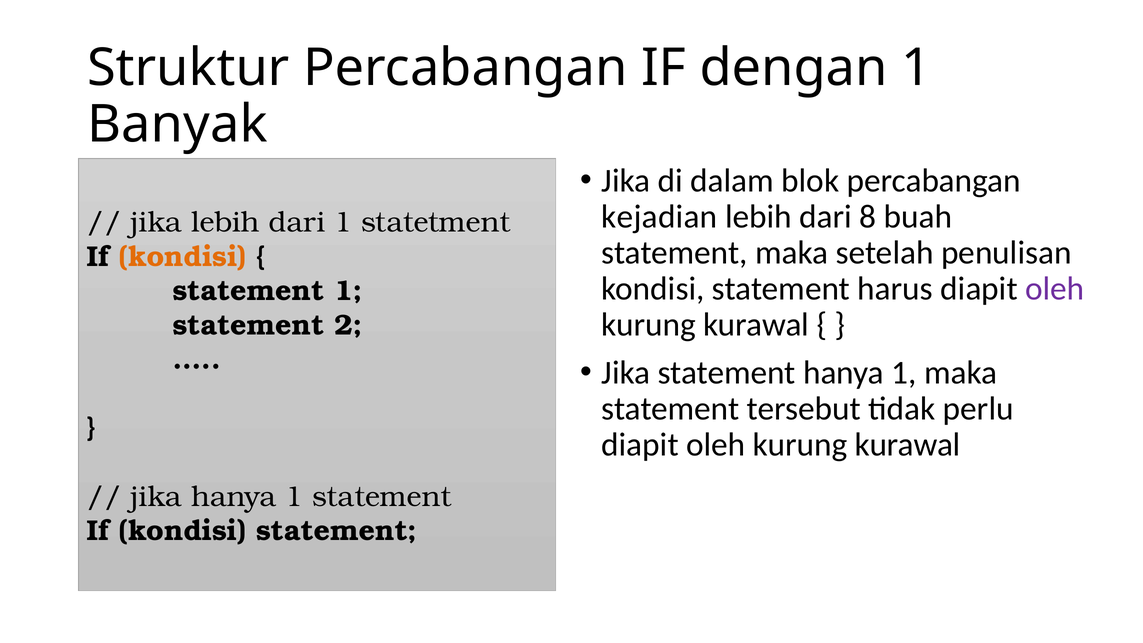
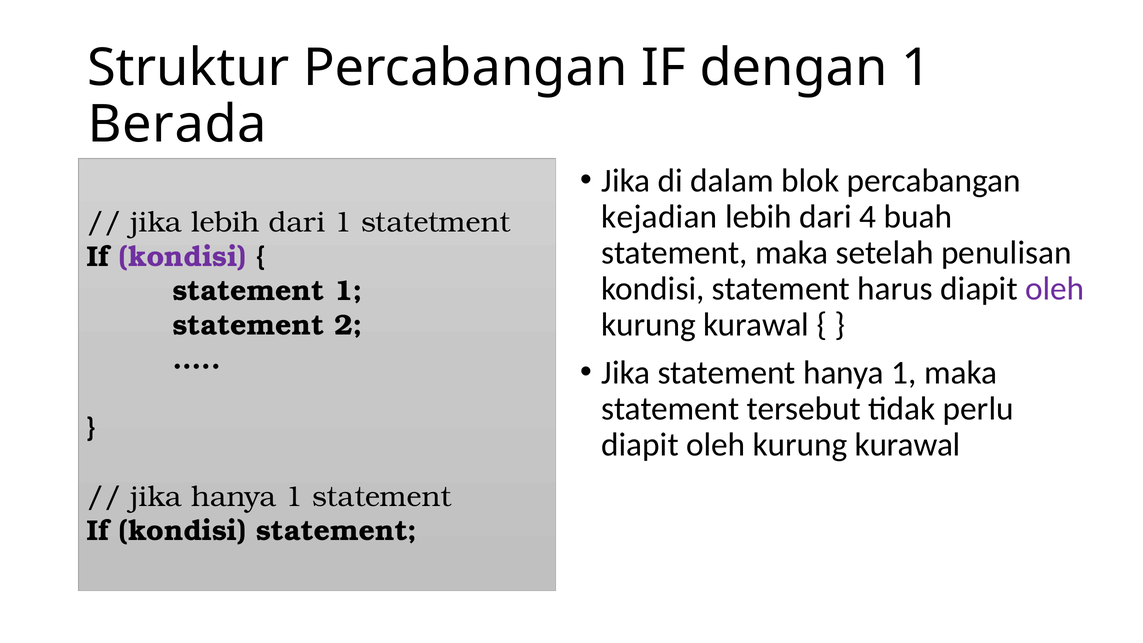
Banyak: Banyak -> Berada (177, 124)
8: 8 -> 4 (868, 217)
kondisi colour: orange -> purple (183, 257)
